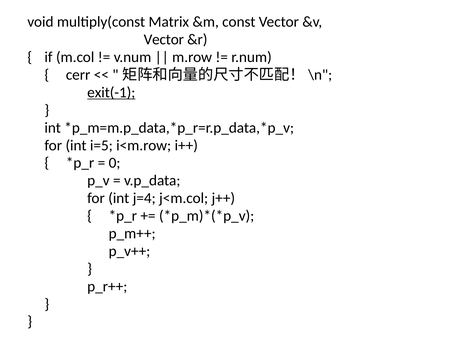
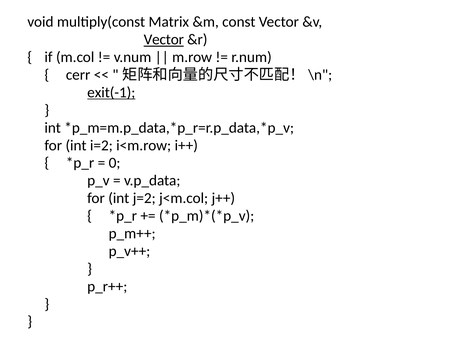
Vector underline: none -> present (164, 40)
i=5: i=5 -> i=2 (101, 145)
j=4: j=4 -> j=2 (144, 198)
